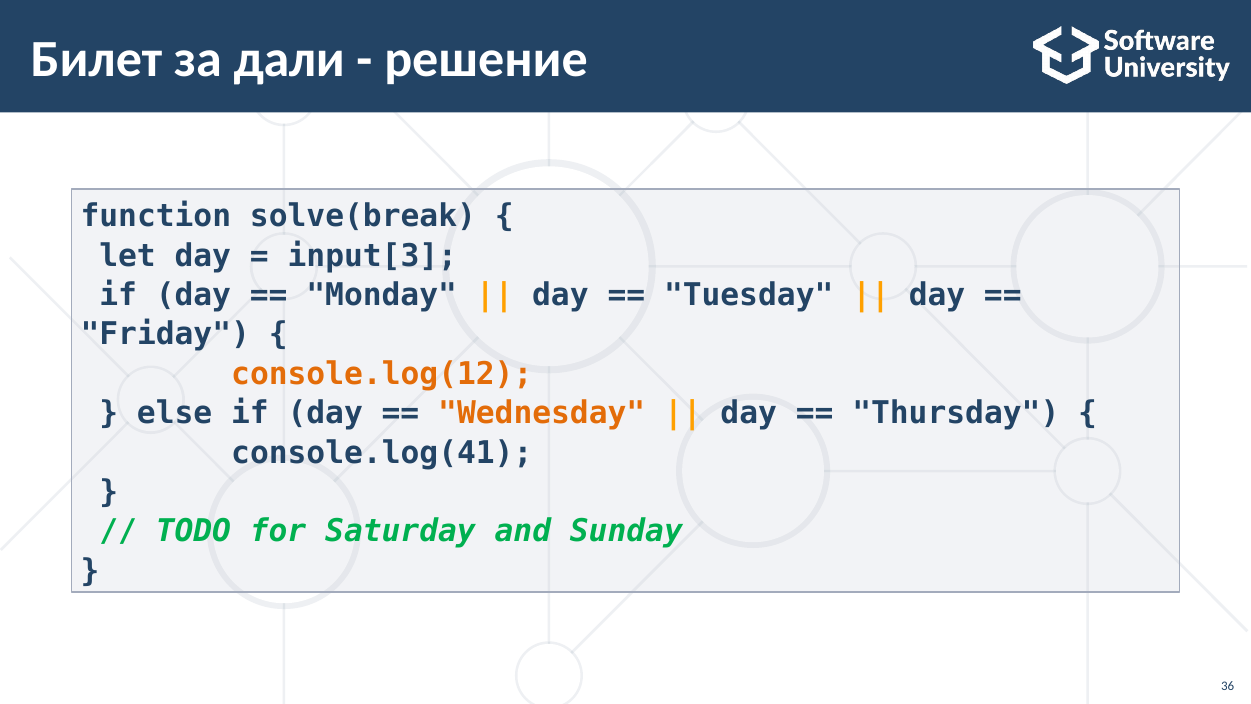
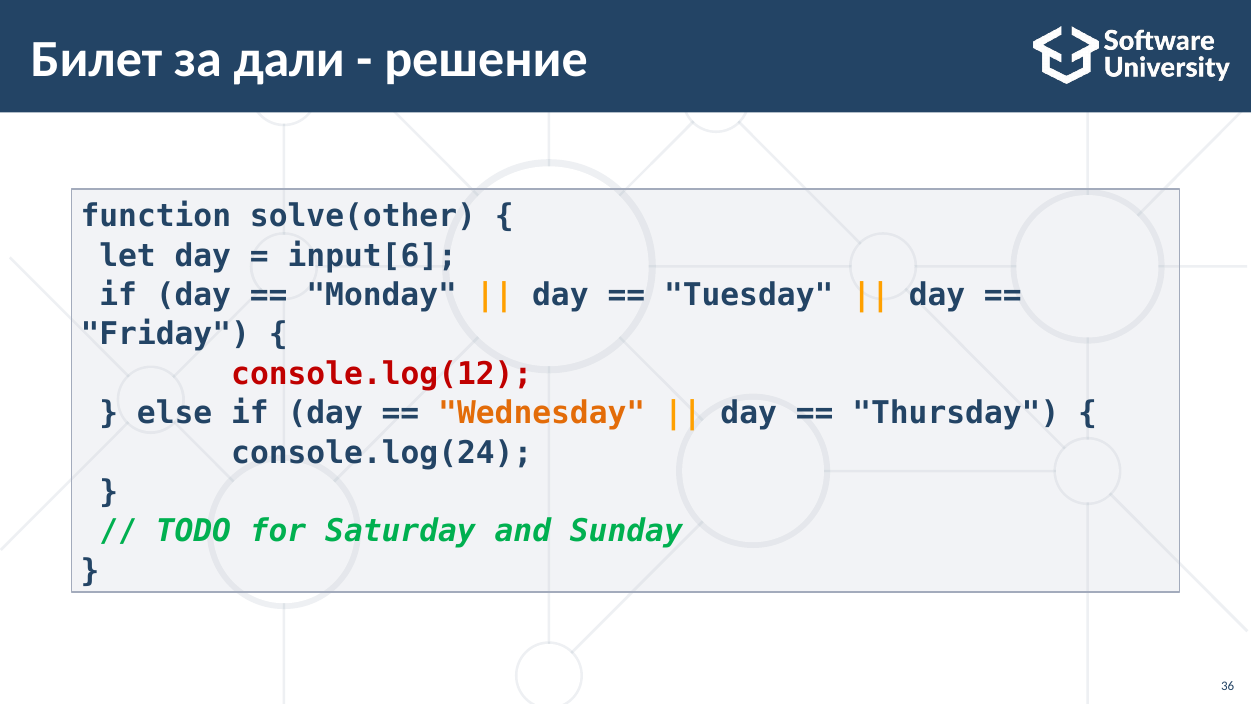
solve(break: solve(break -> solve(other (363, 216)
input[3: input[3 -> input[6 (372, 256)
console.log(12 colour: orange -> red (382, 374)
console.log(41: console.log(41 -> console.log(24 (382, 453)
